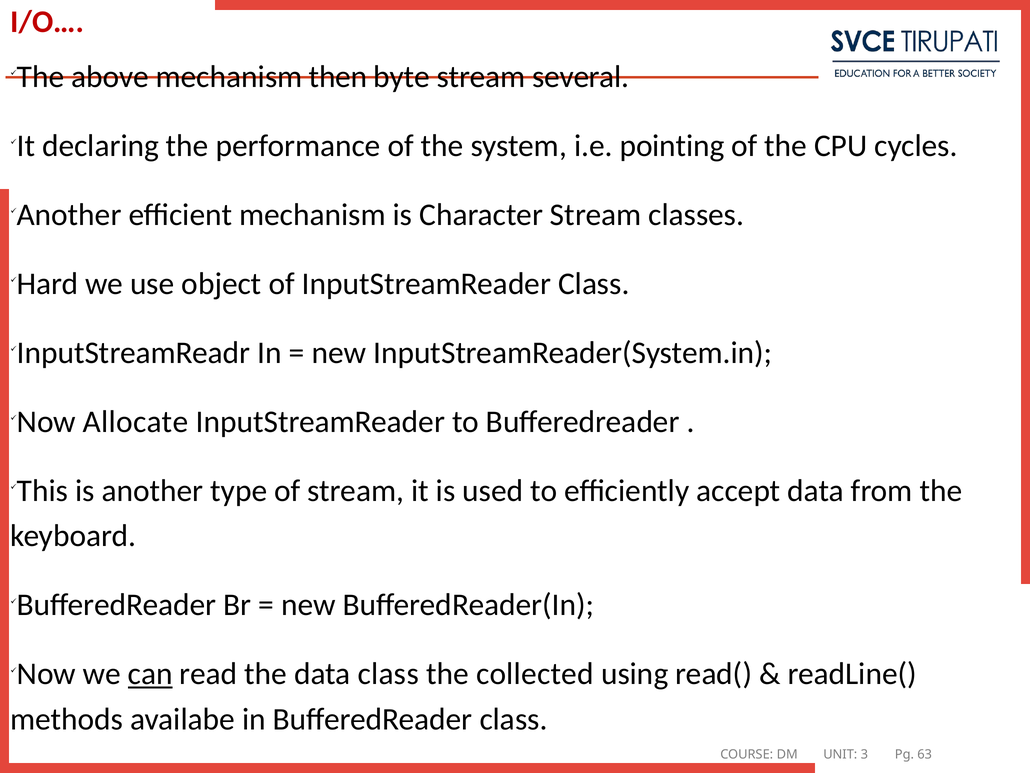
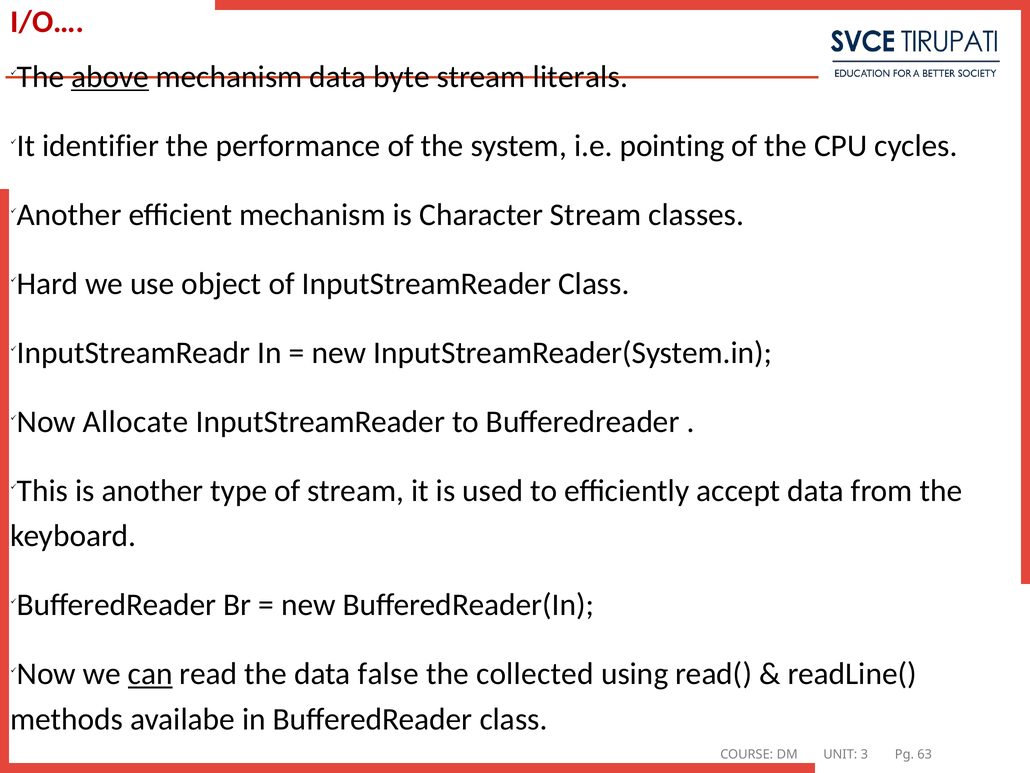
above underline: none -> present (110, 77)
mechanism then: then -> data (338, 77)
several: several -> literals (580, 77)
declaring: declaring -> identifier (101, 146)
data class: class -> false (388, 673)
